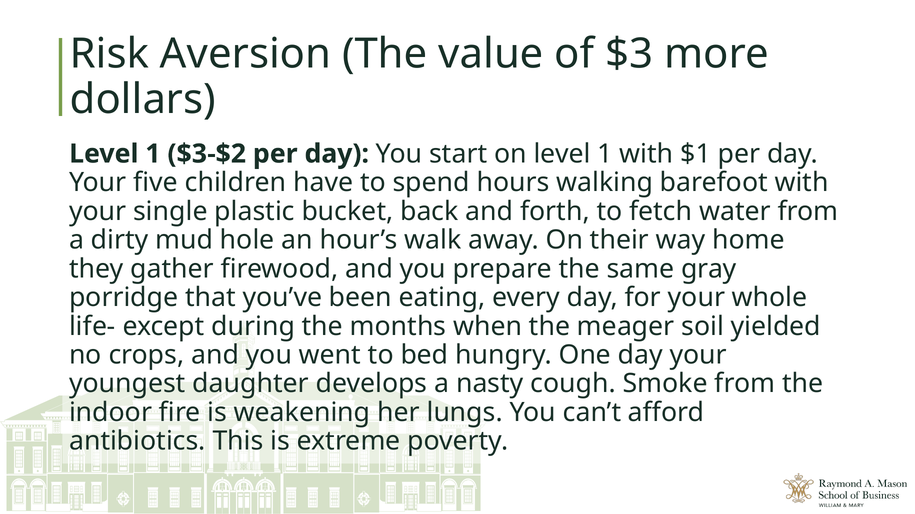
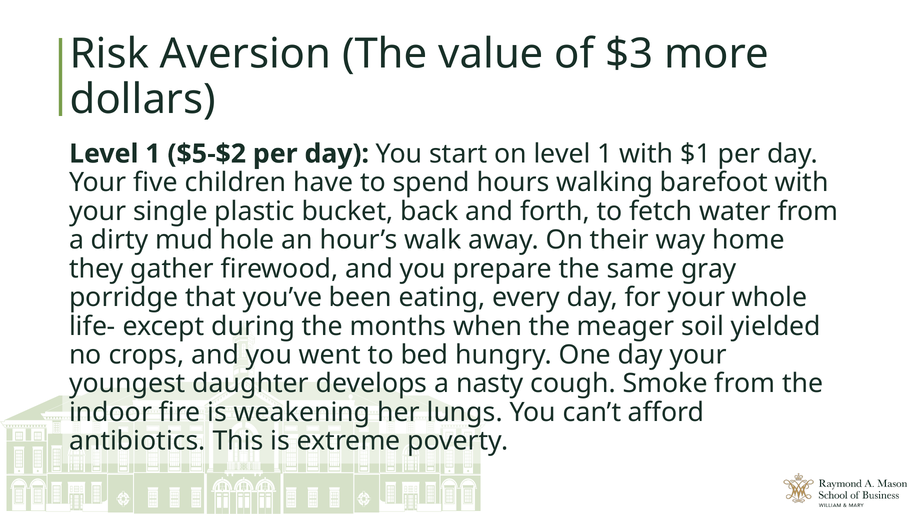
$3-$2: $3-$2 -> $5-$2 (207, 154)
